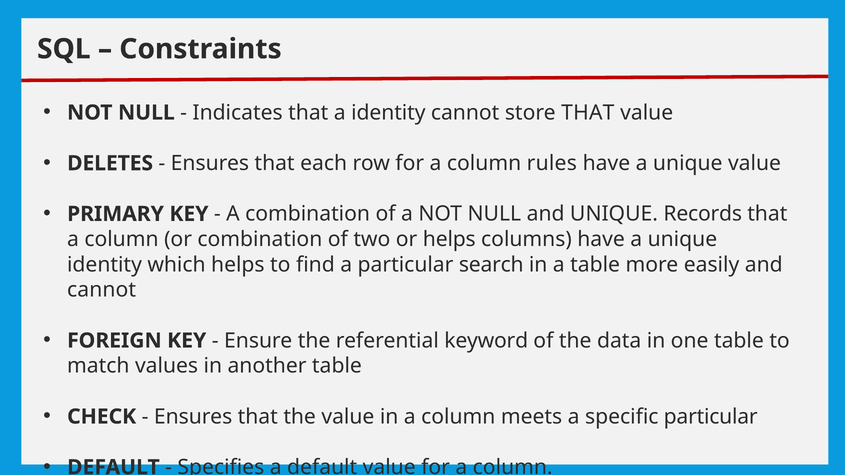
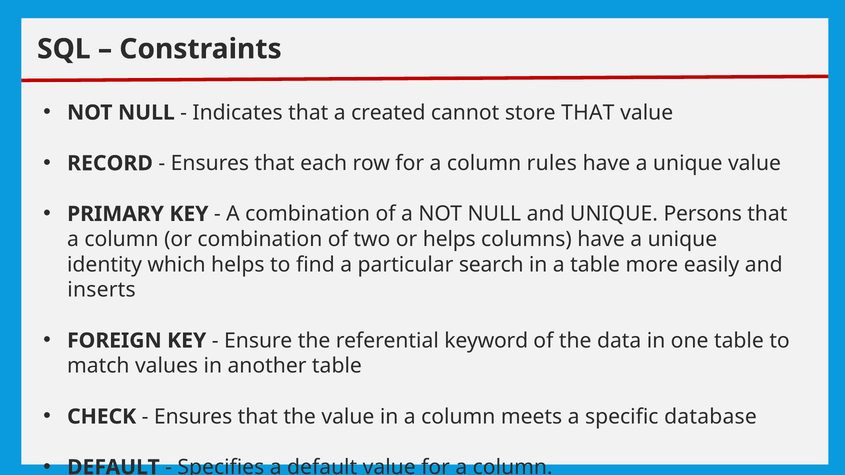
a identity: identity -> created (388, 113)
DELETES: DELETES -> RECORD (110, 163)
Records: Records -> Persons (703, 214)
cannot: cannot -> inserts (102, 290)
specific particular: particular -> database (710, 417)
